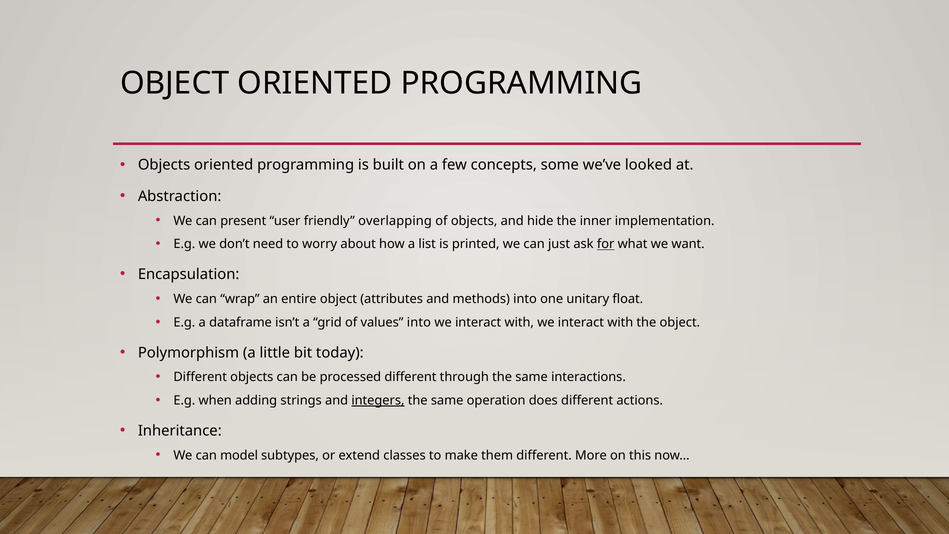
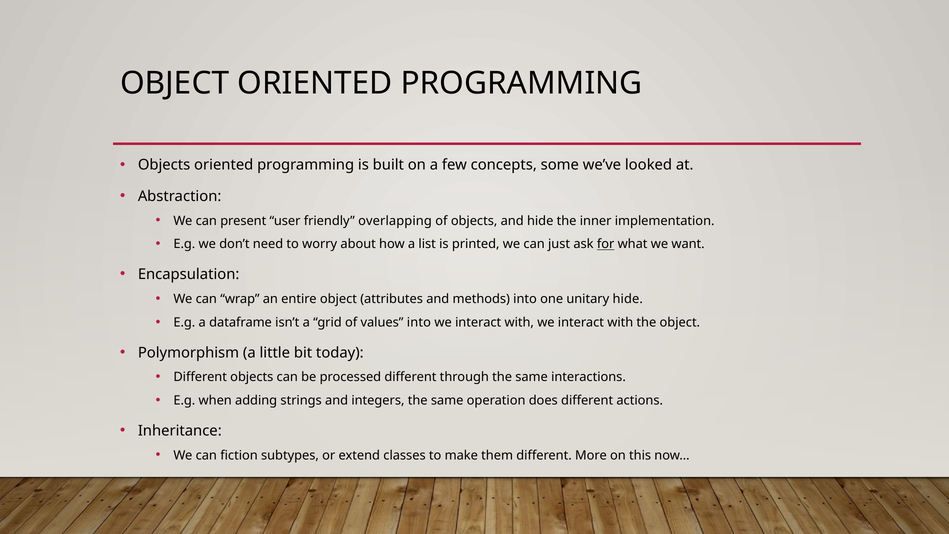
unitary float: float -> hide (628, 299)
integers underline: present -> none (378, 400)
model: model -> fiction (239, 455)
